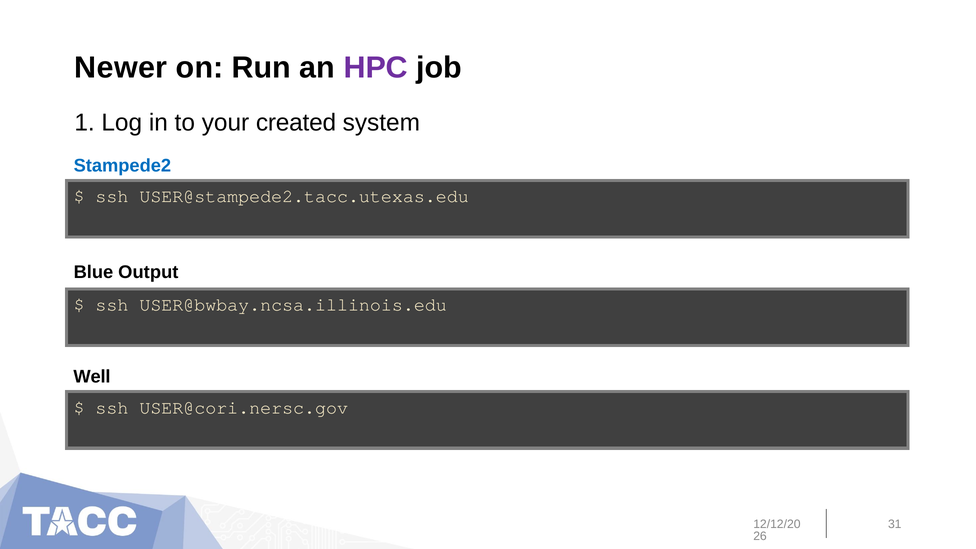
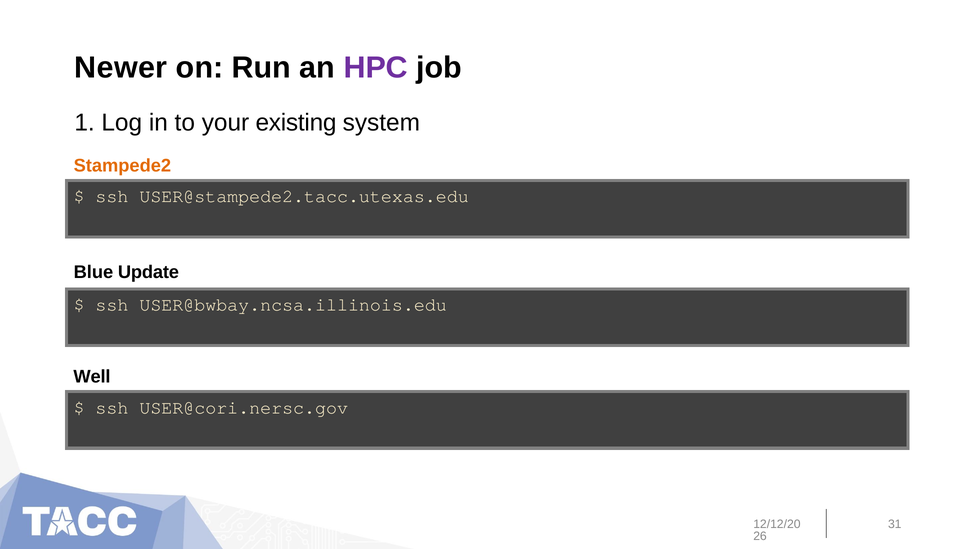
created: created -> existing (296, 122)
Stampede2 colour: blue -> orange (122, 166)
Output: Output -> Update (148, 272)
